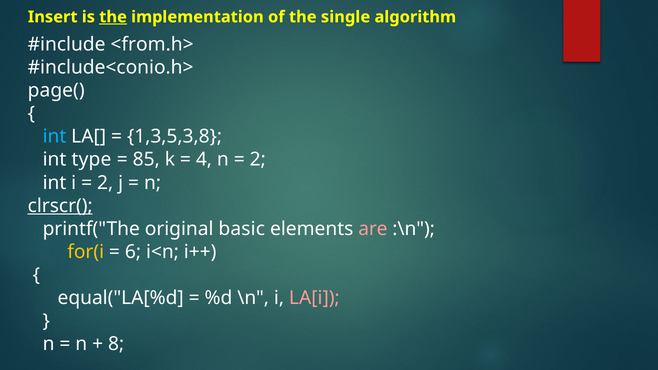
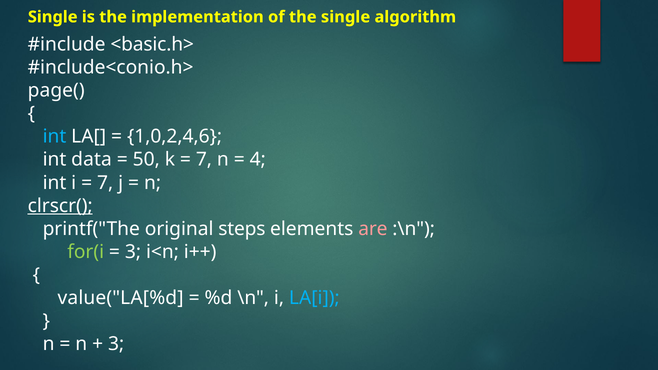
Insert: Insert -> Single (53, 17)
the underline: present -> none (113, 17)
<from.h>: <from.h> -> <basic.h> (152, 44)
1,3,5,3,8: 1,3,5,3,8 -> 1,0,2,4,6 (175, 137)
type: type -> data (92, 160)
85: 85 -> 50 (146, 160)
4: 4 -> 7 (204, 160)
2: 2 -> 4 (258, 160)
2: 2 -> 7 (105, 183)
basic: basic -> steps (242, 229)
for(i colour: yellow -> light green (86, 252)
6: 6 -> 3 (133, 252)
equal("LA[%d: equal("LA[%d -> value("LA[%d (121, 298)
LA[i colour: pink -> light blue (314, 298)
8: 8 -> 3 (116, 344)
